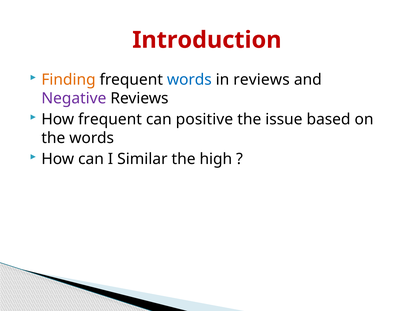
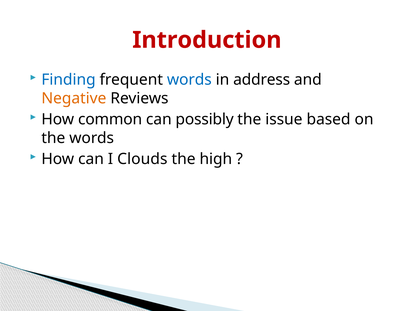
Finding colour: orange -> blue (68, 80)
in reviews: reviews -> address (262, 80)
Negative colour: purple -> orange (74, 98)
How frequent: frequent -> common (110, 119)
positive: positive -> possibly (205, 119)
Similar: Similar -> Clouds (142, 159)
